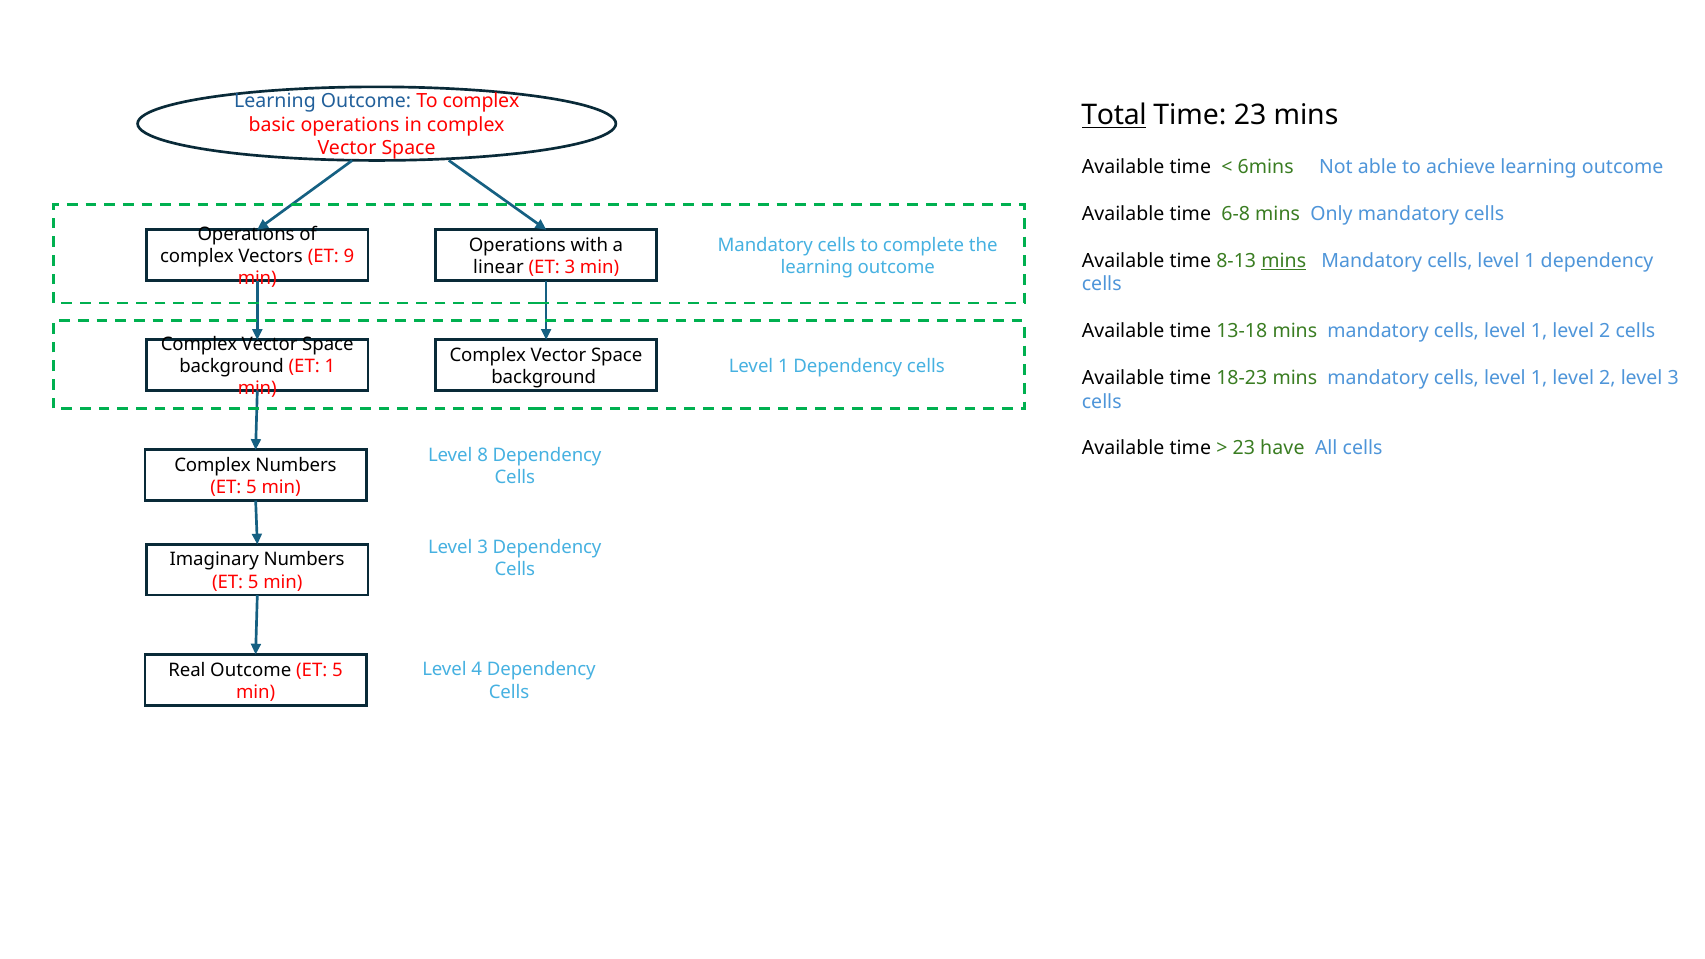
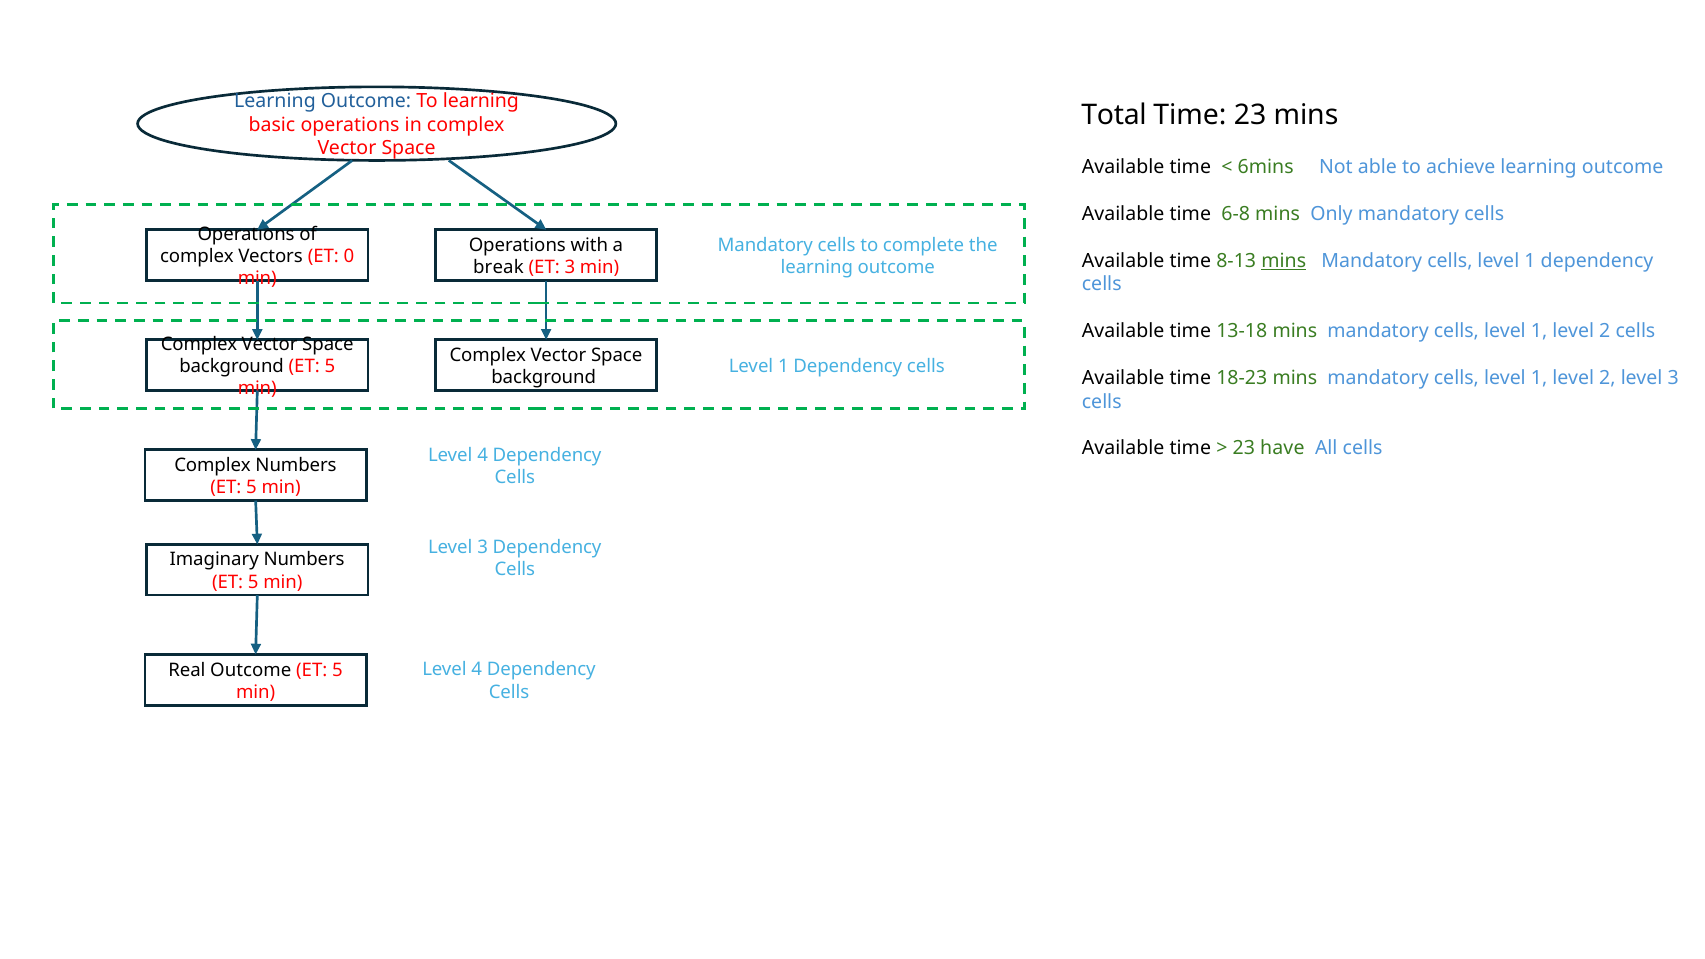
To complex: complex -> learning (481, 101)
Total underline: present -> none (1114, 115)
9: 9 -> 0 (349, 256)
linear: linear -> break (498, 268)
background ET 1: 1 -> 5 (330, 366)
8: 8 -> 4 (483, 456)
